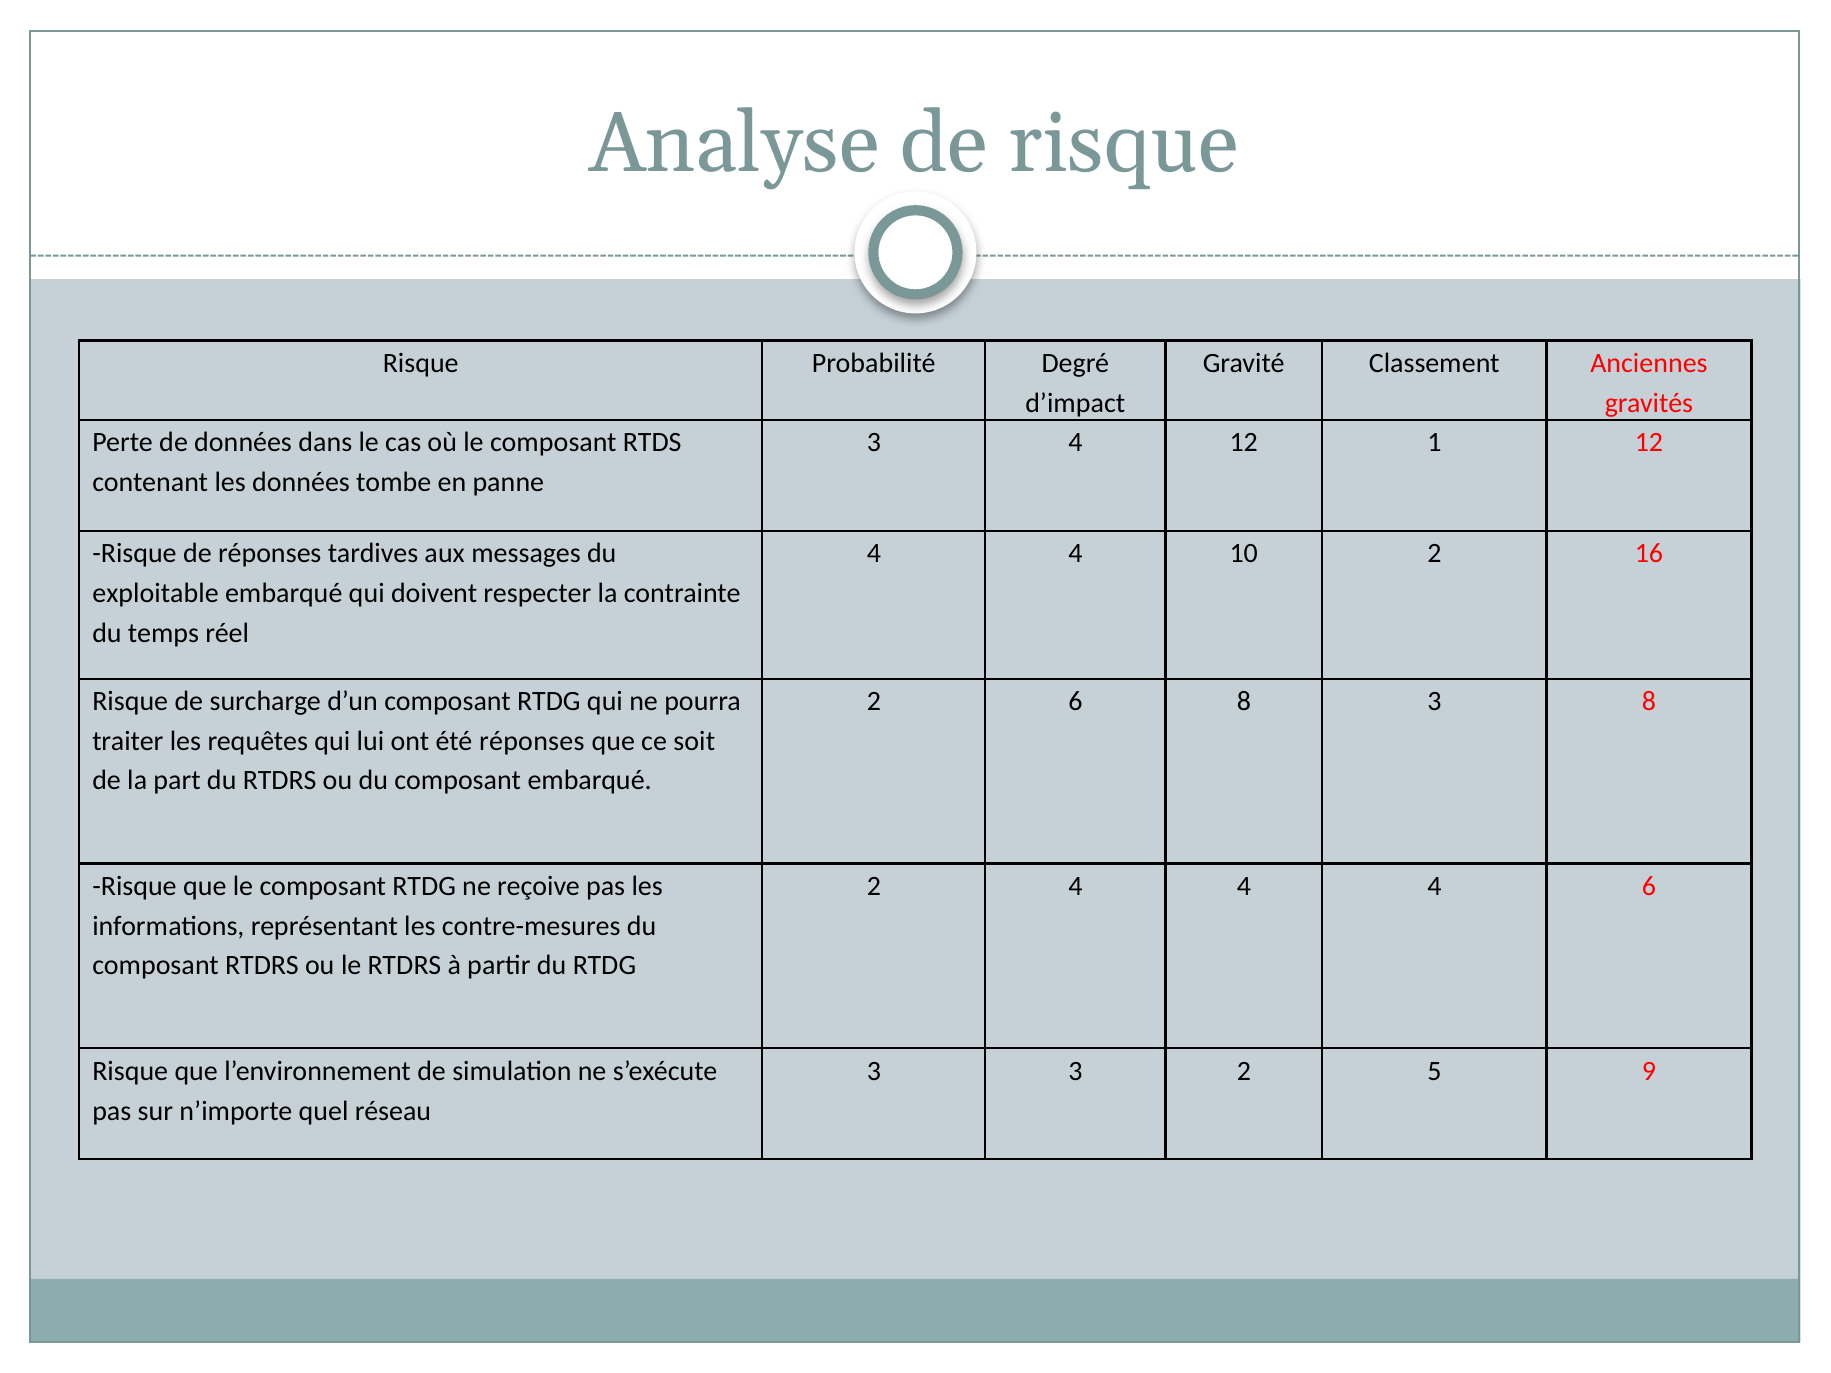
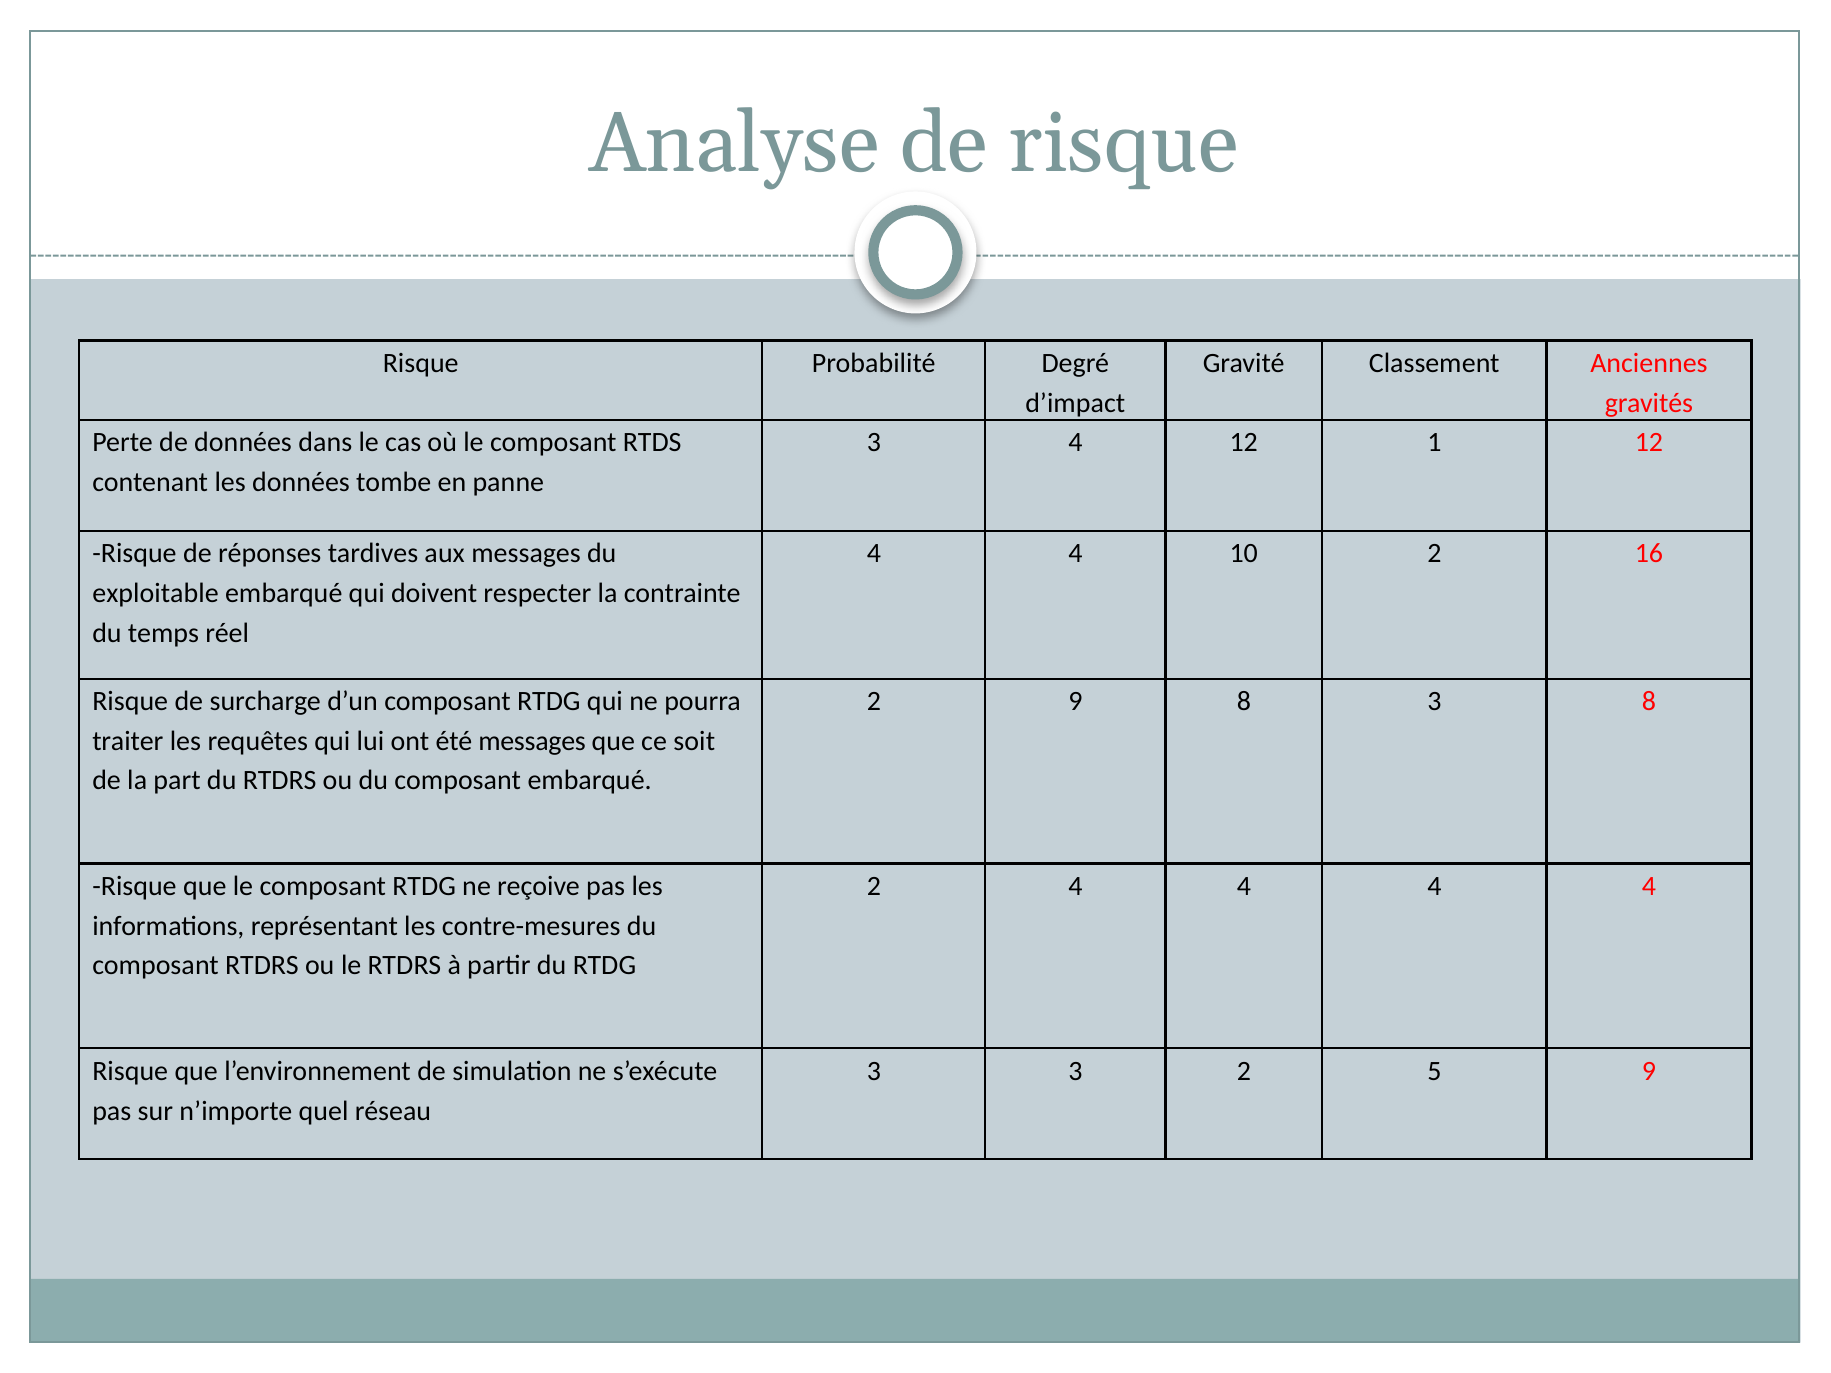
2 6: 6 -> 9 (1075, 702)
été réponses: réponses -> messages (532, 741)
4 4 4 6: 6 -> 4 (1649, 886)
